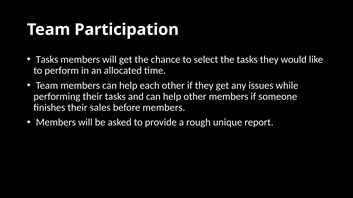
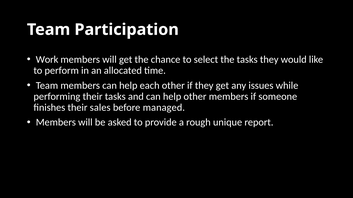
Tasks: Tasks -> Work (47, 60)
before members: members -> managed (164, 108)
